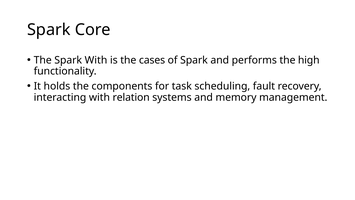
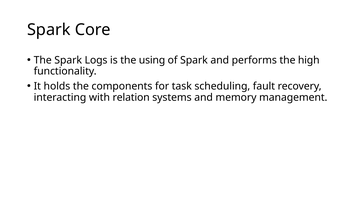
Spark With: With -> Logs (96, 60)
cases: cases -> using (152, 60)
